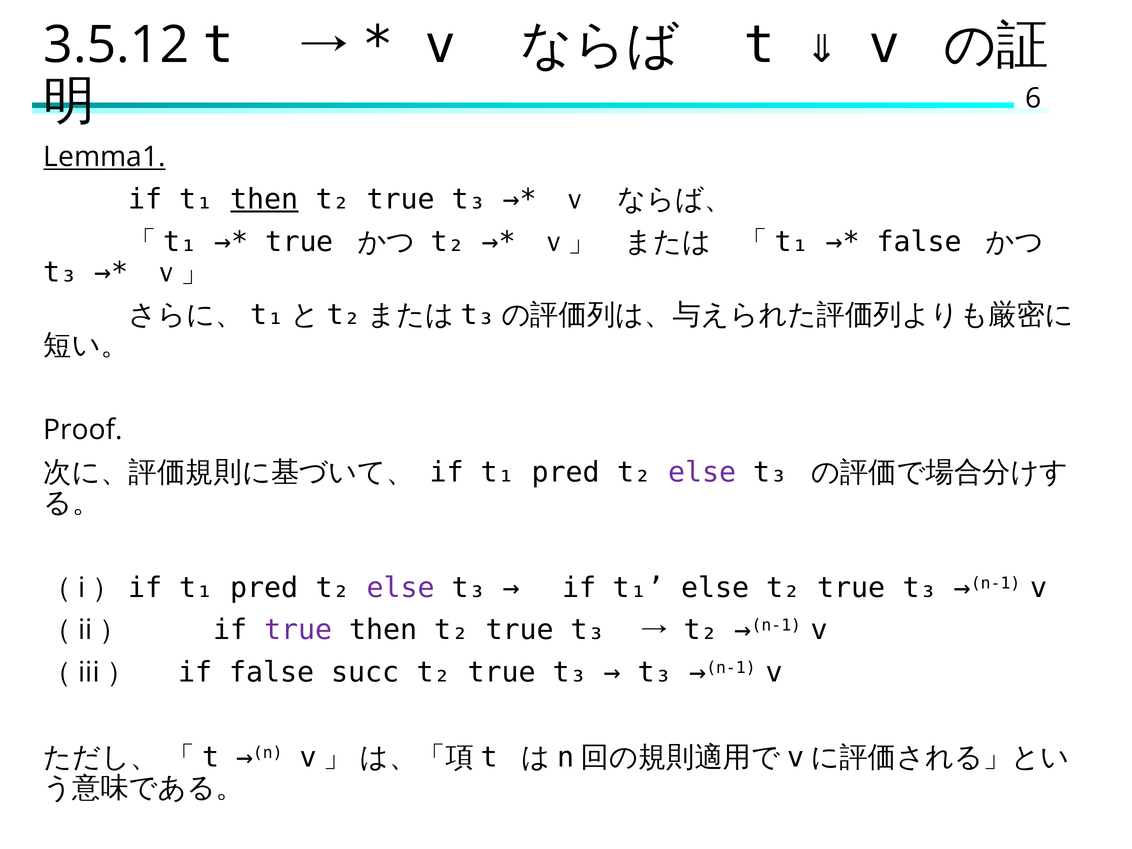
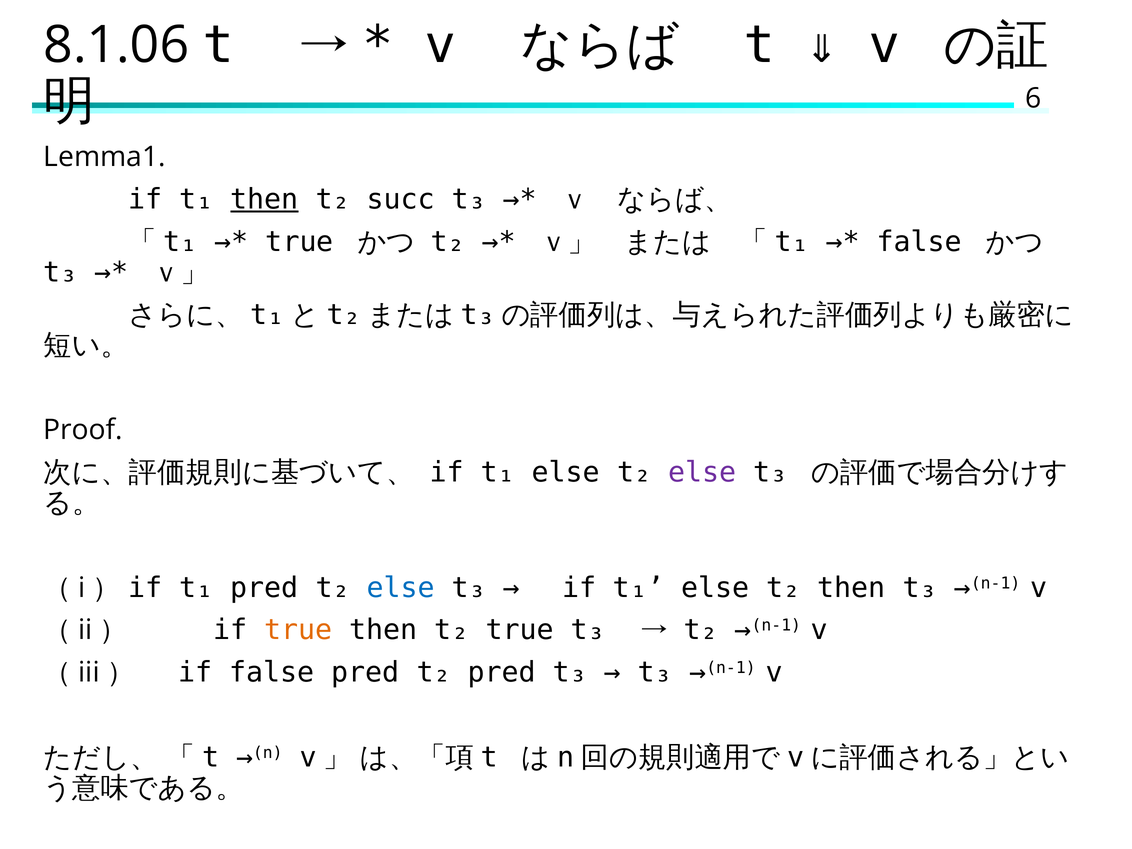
3.5.12: 3.5.12 -> 8.1.06 (116, 45)
Lemma1 underline: present -> none (105, 157)
true: true -> succ (401, 199)
pred: pred -> else (566, 472)
else colour: purple -> blue (401, 588)
true: true -> then (851, 588)
true colour: purple -> orange (298, 630)
false succ: succ -> pred (365, 672)
true: true -> pred (502, 672)
